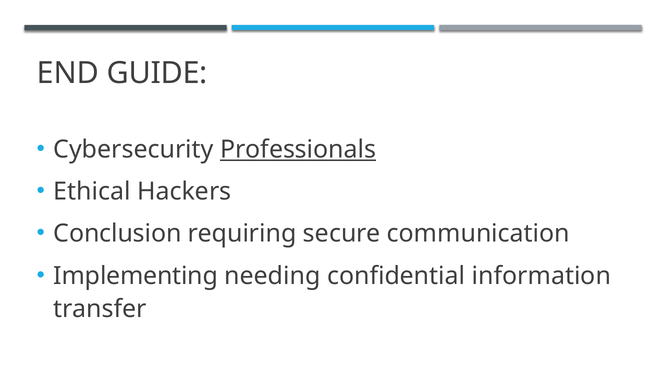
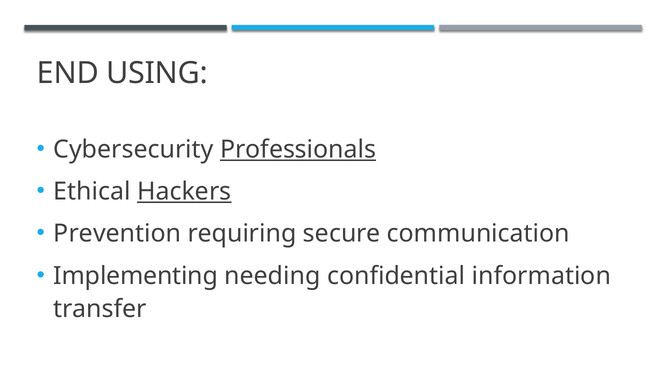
GUIDE: GUIDE -> USING (157, 73)
Hackers underline: none -> present (184, 191)
Conclusion: Conclusion -> Prevention (117, 233)
